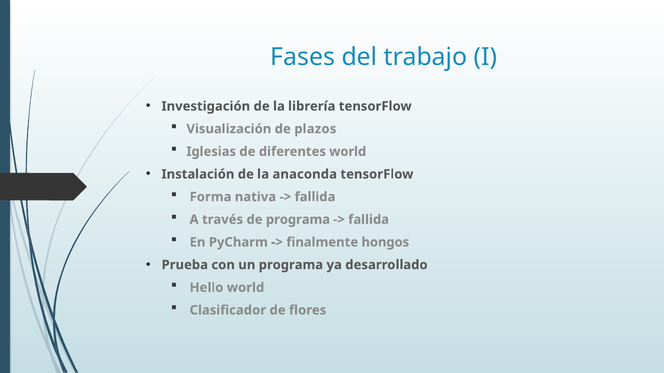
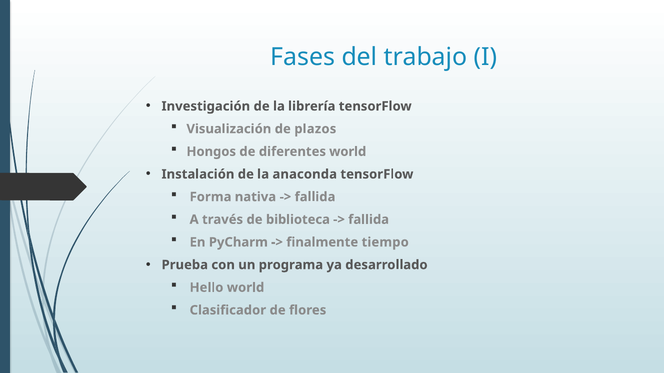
Iglesias: Iglesias -> Hongos (211, 152)
de programa: programa -> biblioteca (298, 220)
hongos: hongos -> tiempo (385, 243)
